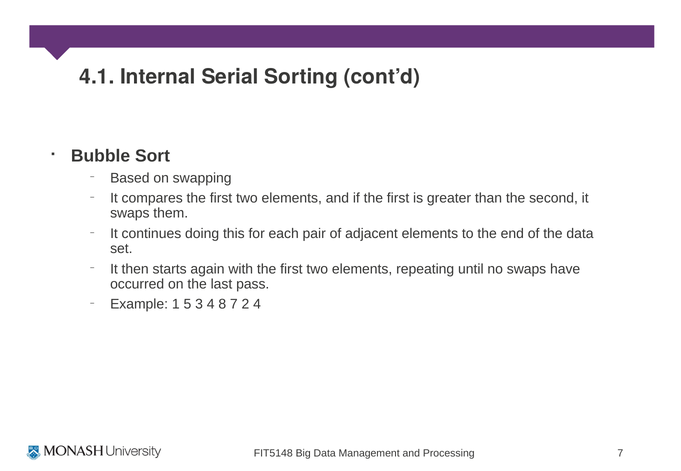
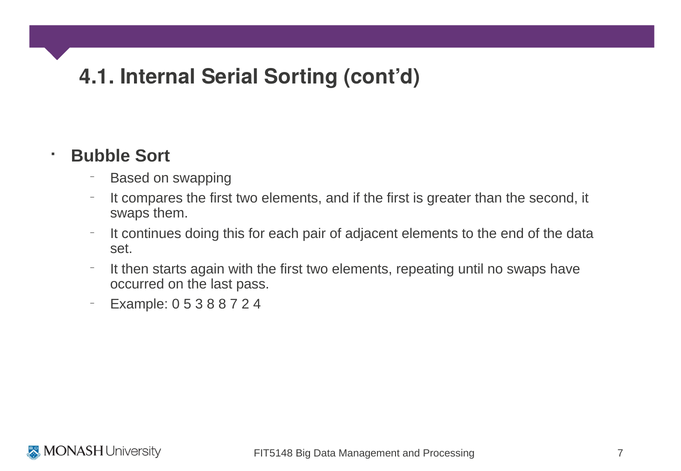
1: 1 -> 0 (176, 305)
3 4: 4 -> 8 (211, 305)
